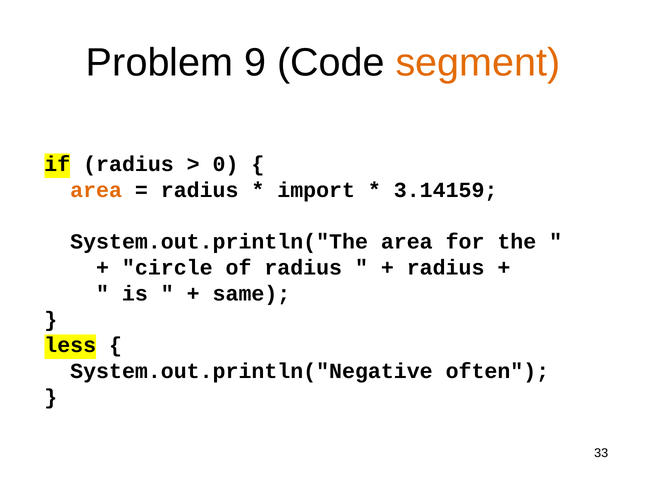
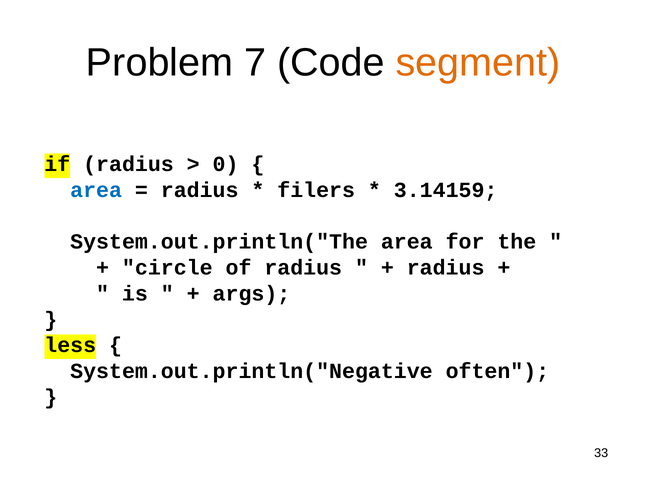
9: 9 -> 7 (255, 63)
area colour: orange -> blue (96, 190)
import: import -> filers (316, 190)
same: same -> args (251, 294)
